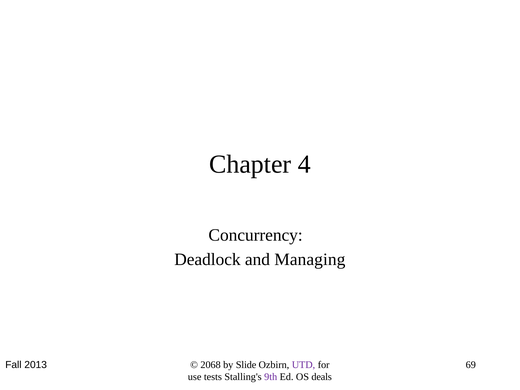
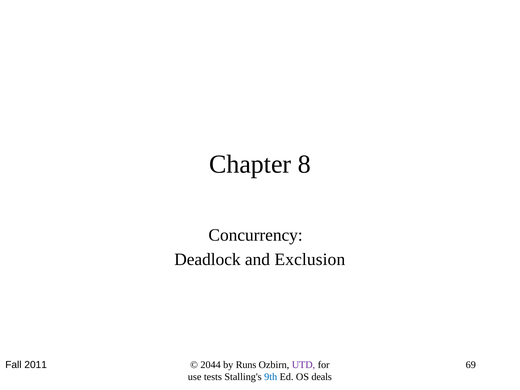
4: 4 -> 8 (304, 164)
Managing: Managing -> Exclusion (310, 259)
2013: 2013 -> 2011 (36, 365)
2068: 2068 -> 2044 (211, 365)
Slide: Slide -> Runs (246, 365)
9th colour: purple -> blue (271, 377)
